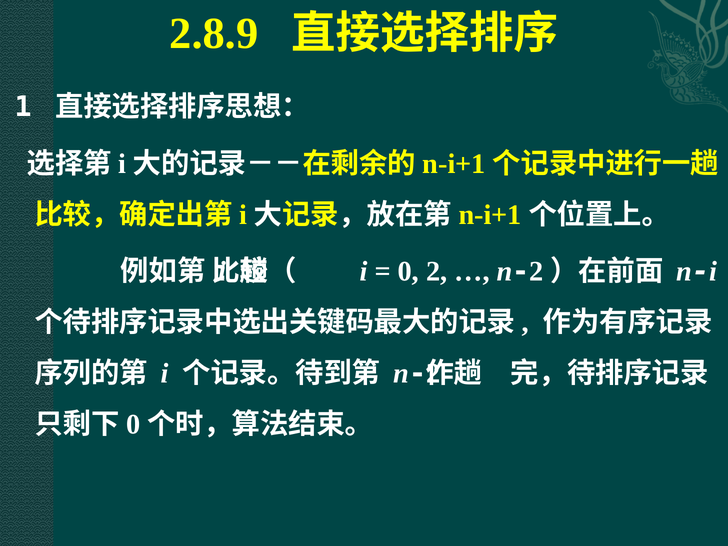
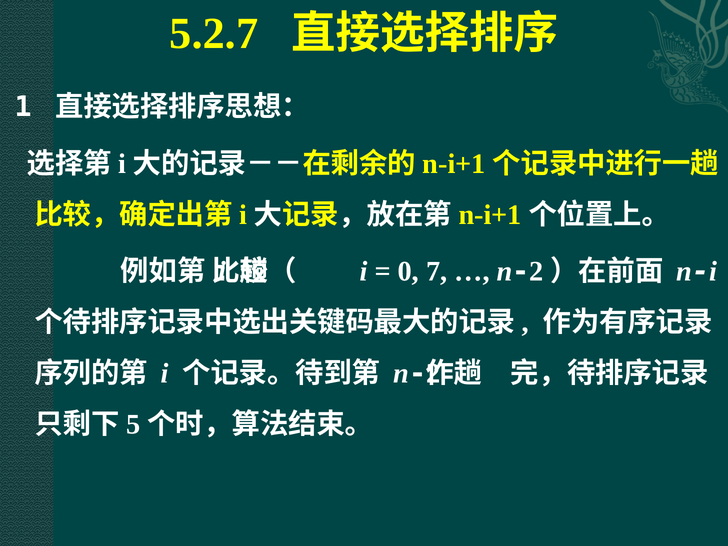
2.8.9: 2.8.9 -> 5.2.7 (214, 33)
2: 2 -> 7 (437, 271)
0: 0 -> 5 (133, 424)
